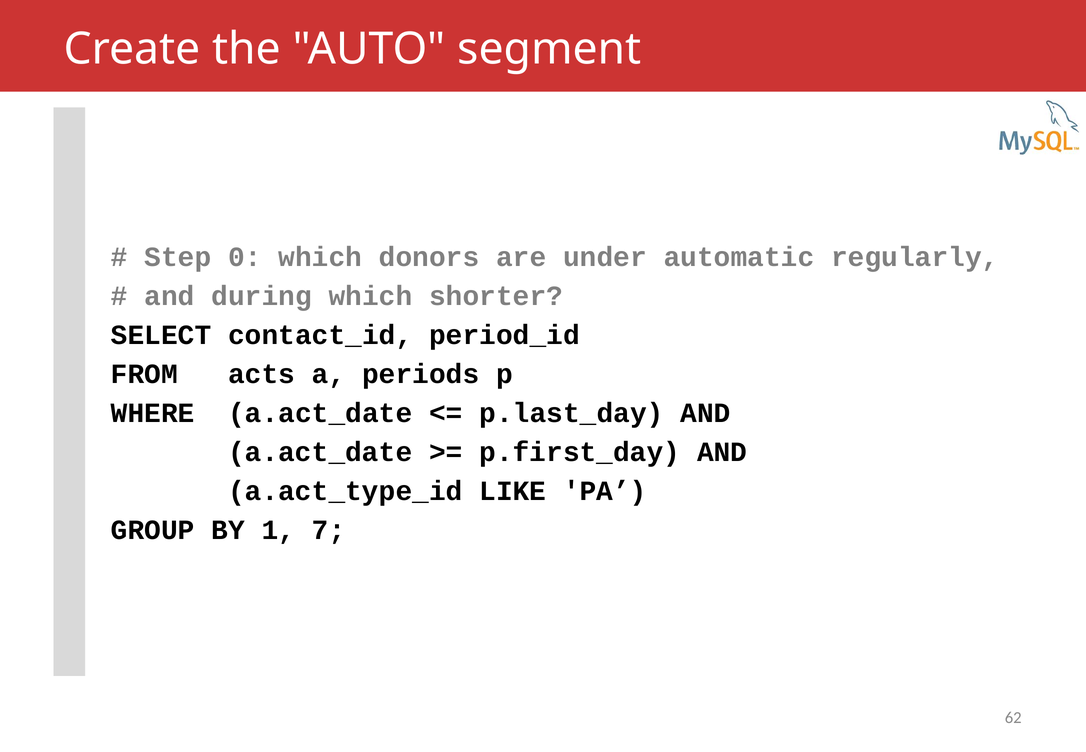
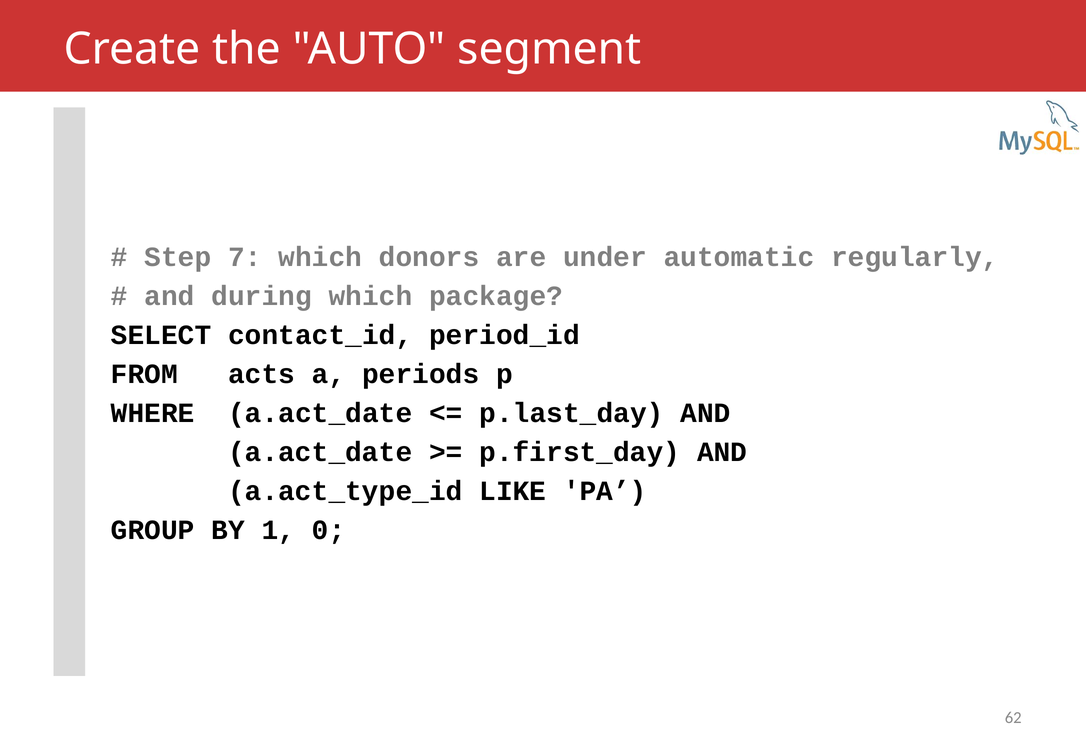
0: 0 -> 7 (245, 257)
shorter: shorter -> package (496, 296)
7: 7 -> 0 (329, 530)
